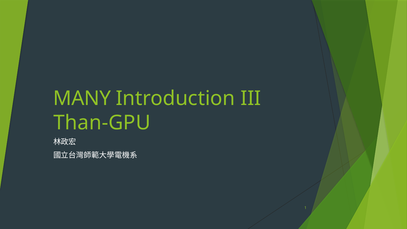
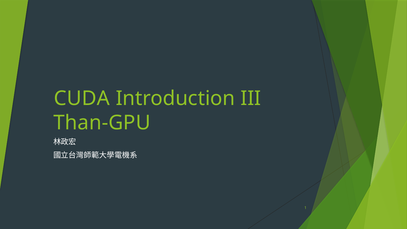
MANY: MANY -> CUDA (82, 98)
